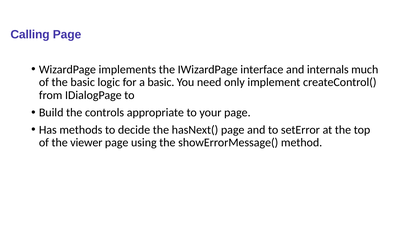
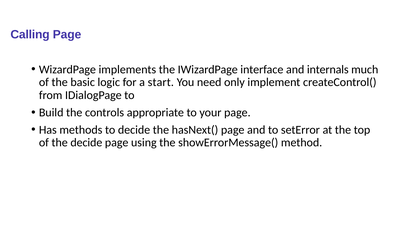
a basic: basic -> start (161, 82)
the viewer: viewer -> decide (86, 142)
